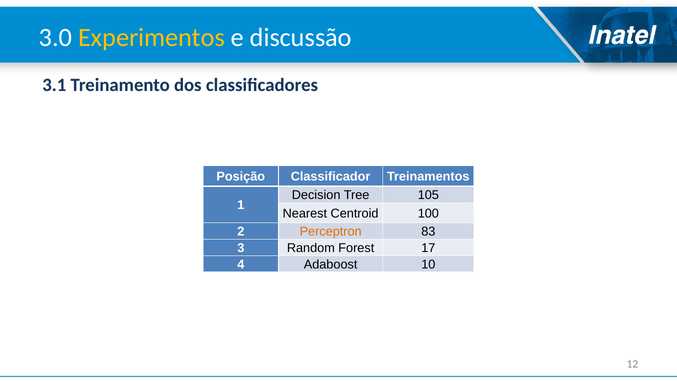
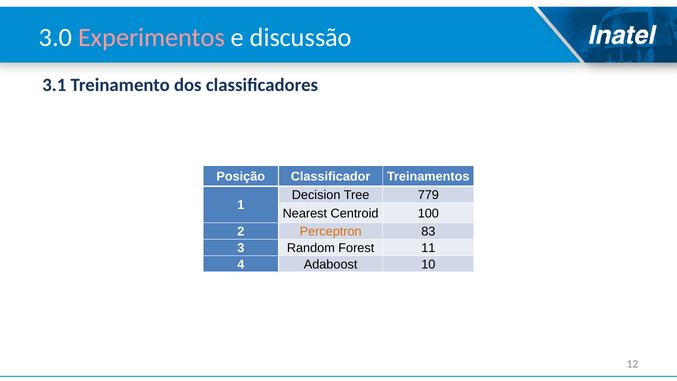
Experimentos colour: yellow -> pink (151, 38)
105: 105 -> 779 (428, 195)
17: 17 -> 11 (428, 248)
